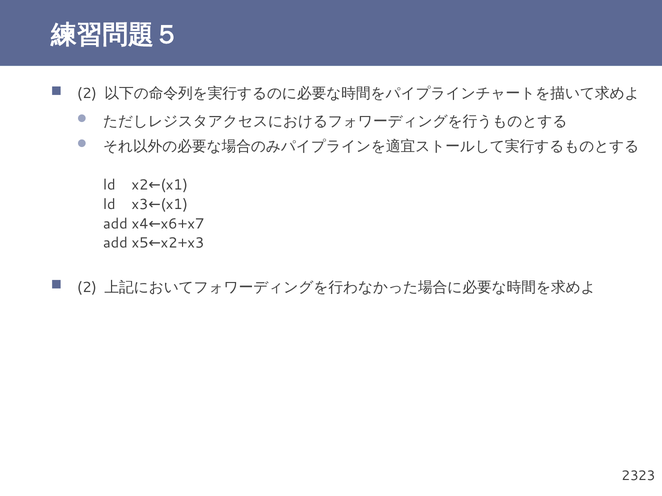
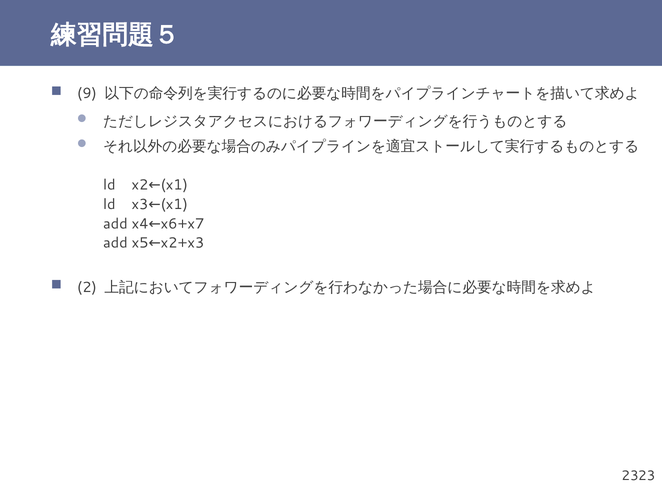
2: 2 -> 9 (87, 94)
